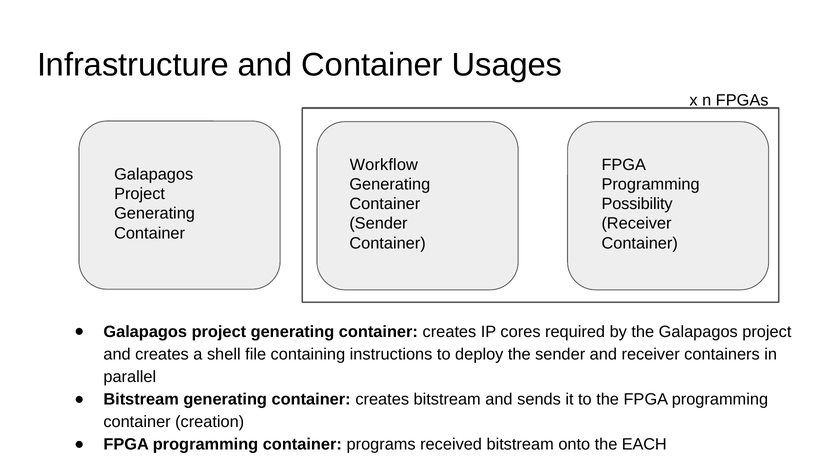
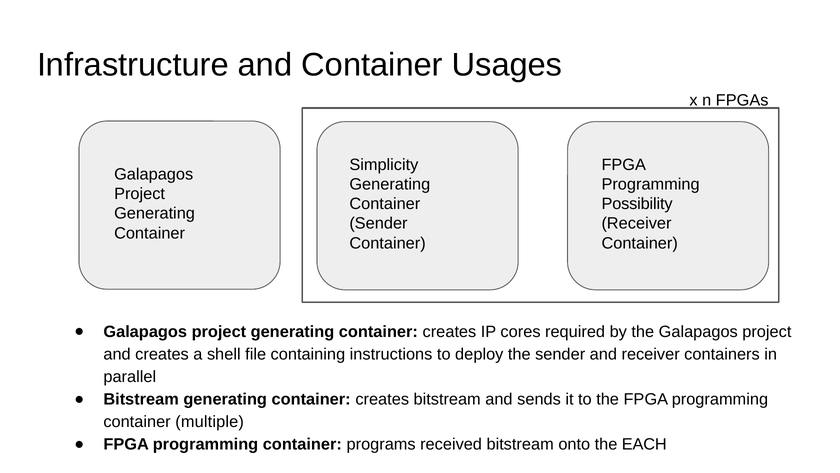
Workflow: Workflow -> Simplicity (384, 165)
creation: creation -> multiple (210, 422)
